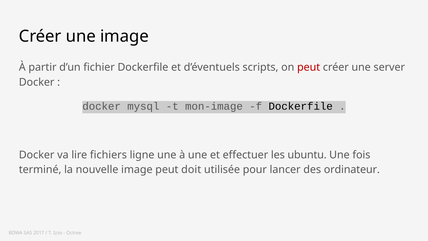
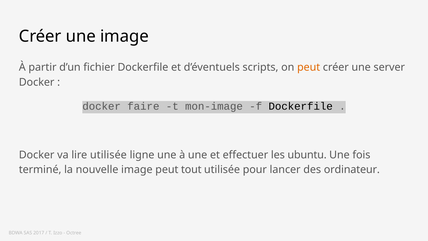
peut colour: red -> orange (309, 67)
mysql: mysql -> faire (143, 106)
lire fichiers: fichiers -> utilisée (108, 155)
doit: doit -> tout (191, 170)
